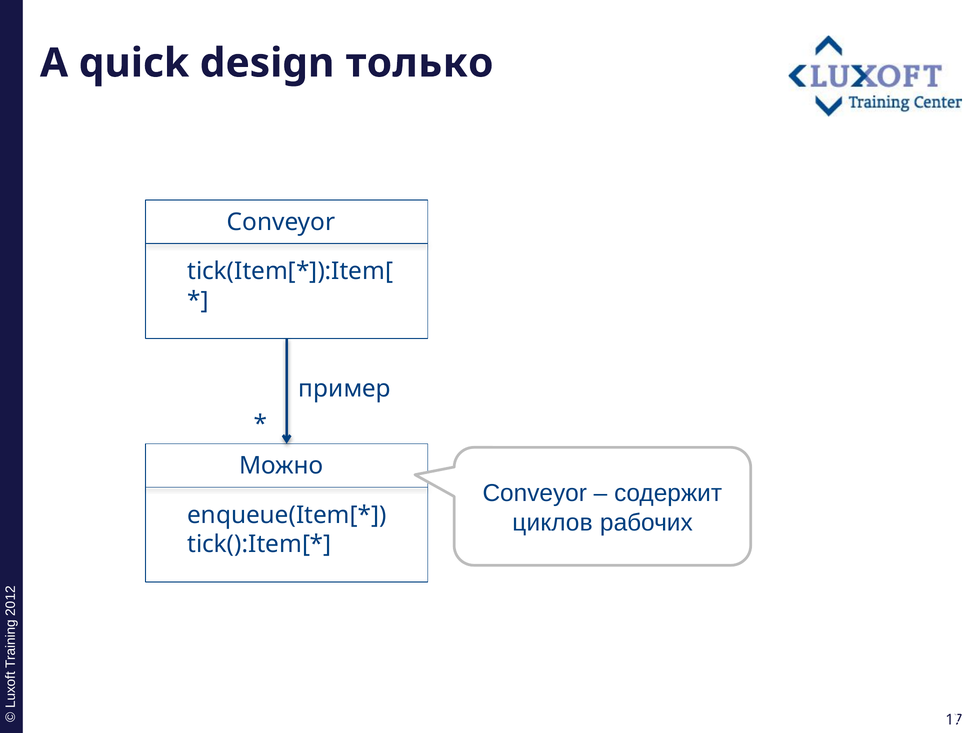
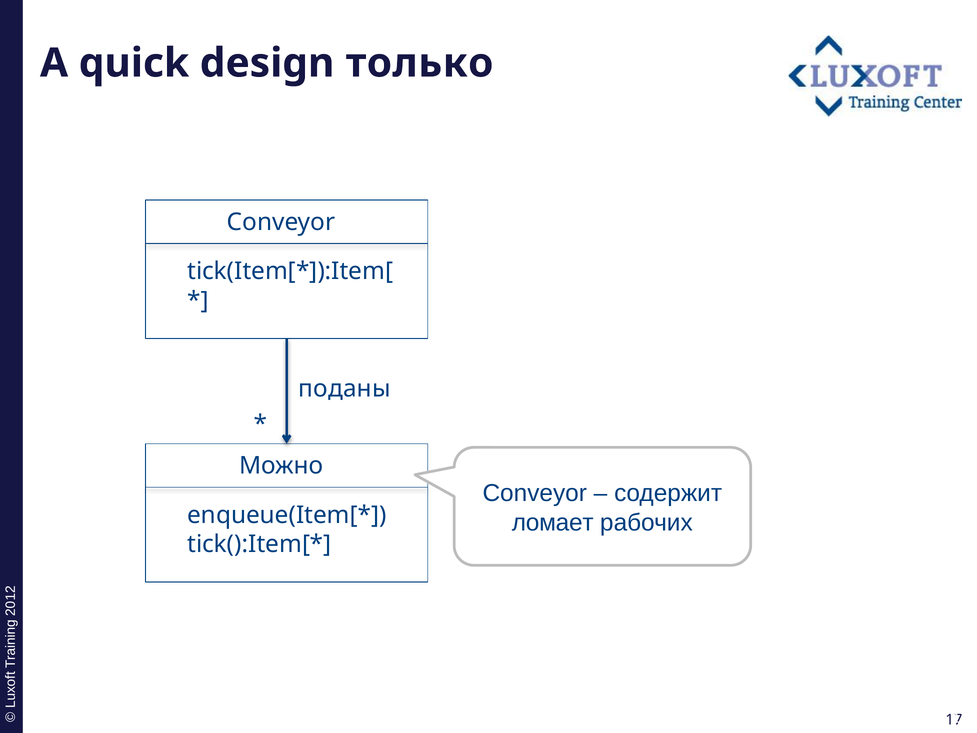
пример: пример -> поданы (345, 388)
циклов: циклов -> ломает (553, 522)
